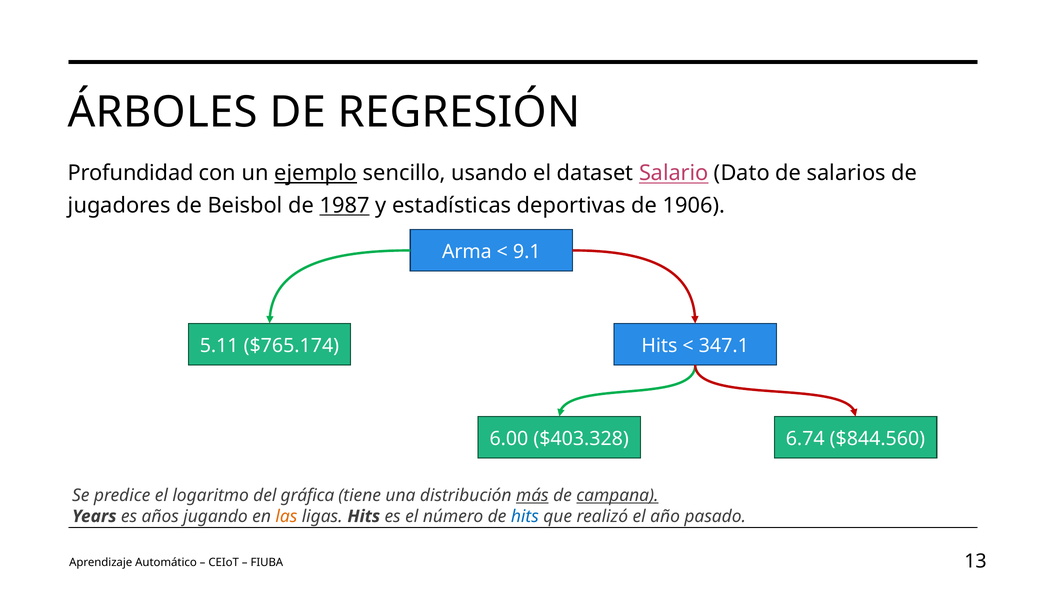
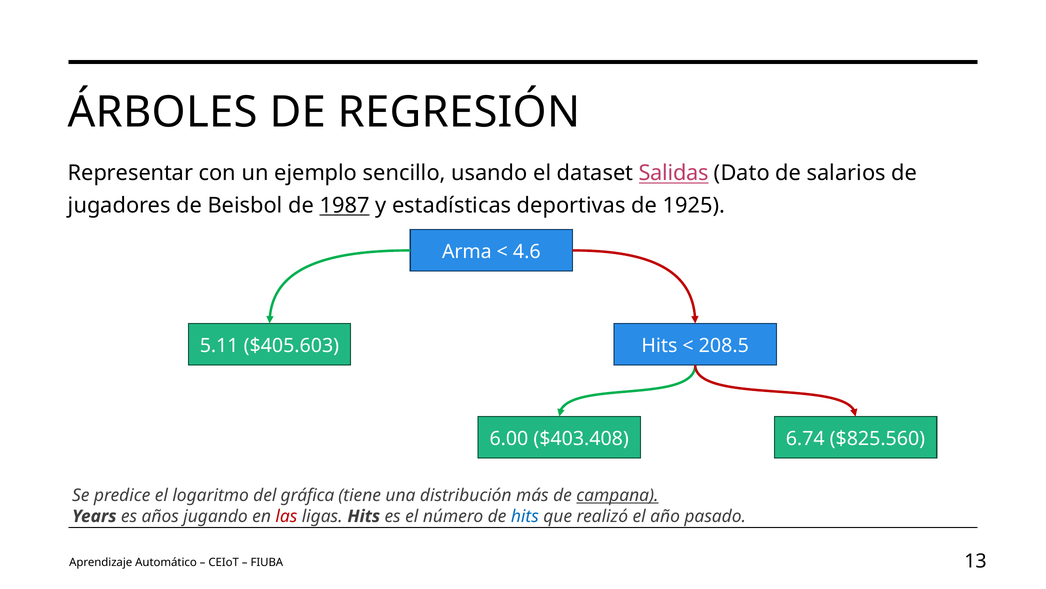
Profundidad: Profundidad -> Representar (131, 173)
ejemplo underline: present -> none (316, 173)
Salario: Salario -> Salidas (674, 173)
1906: 1906 -> 1925 (694, 205)
9.1: 9.1 -> 4.6 (527, 252)
$765.174: $765.174 -> $405.603 (291, 345)
347.1: 347.1 -> 208.5 (724, 345)
$403.328: $403.328 -> $403.408 (581, 438)
$844.560: $844.560 -> $825.560 (877, 438)
más underline: present -> none (532, 495)
las colour: orange -> red (286, 516)
